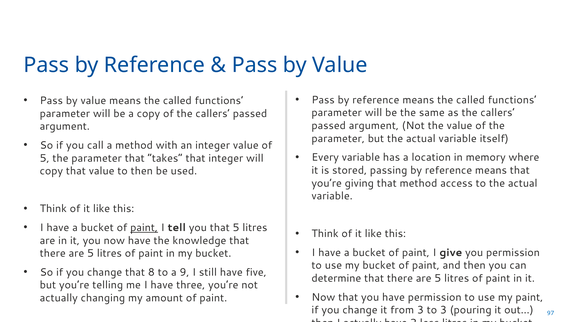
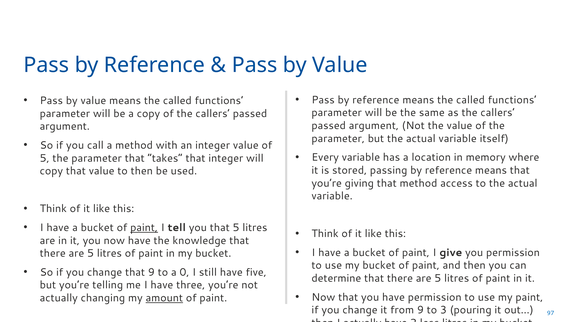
that 8: 8 -> 9 (151, 272)
9: 9 -> 0 (184, 272)
amount underline: none -> present (164, 298)
from 3: 3 -> 9 (420, 310)
